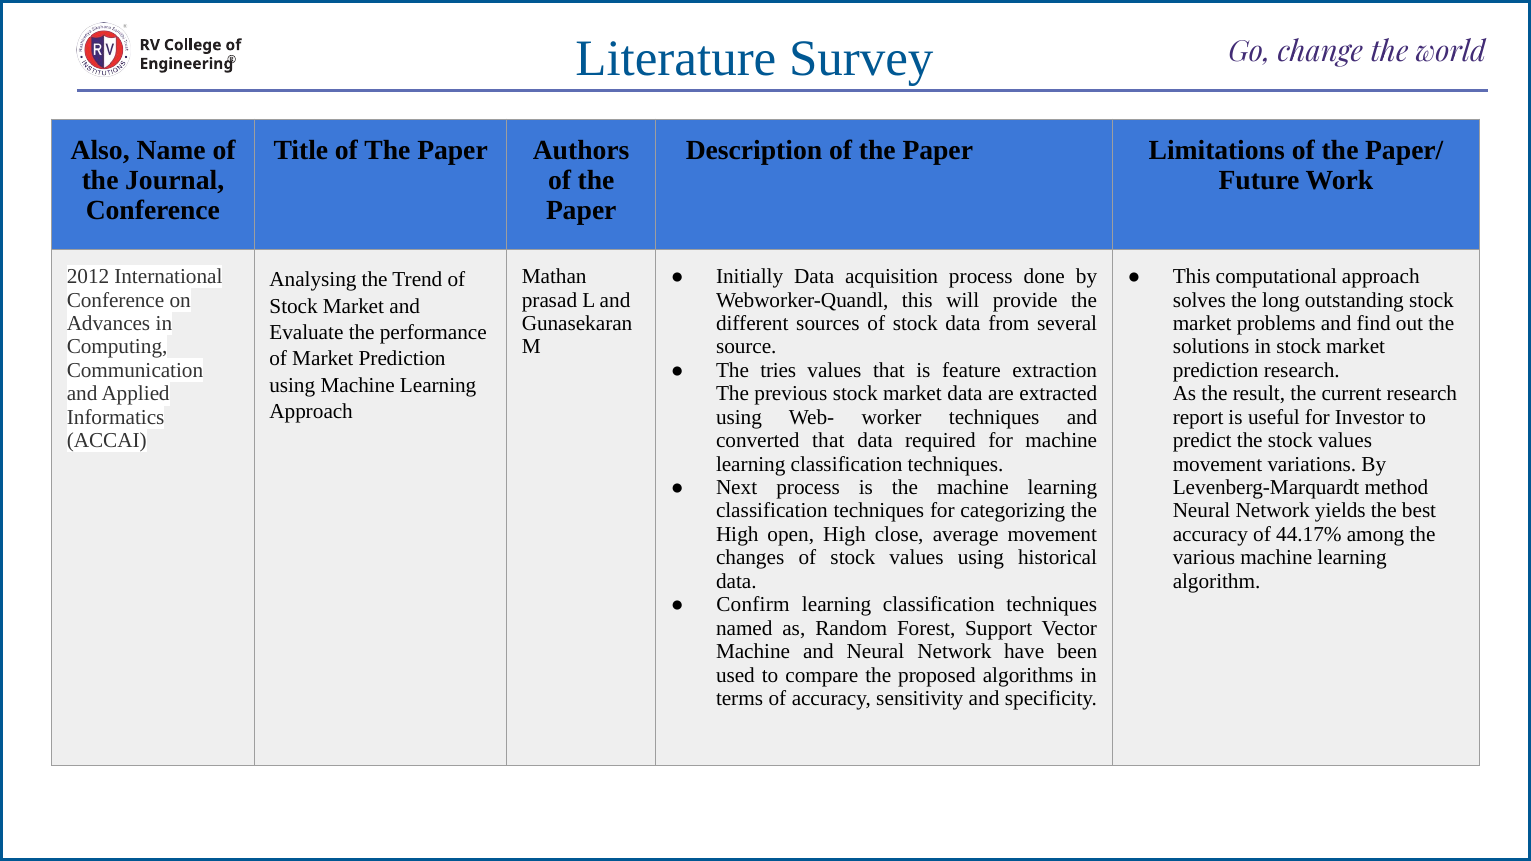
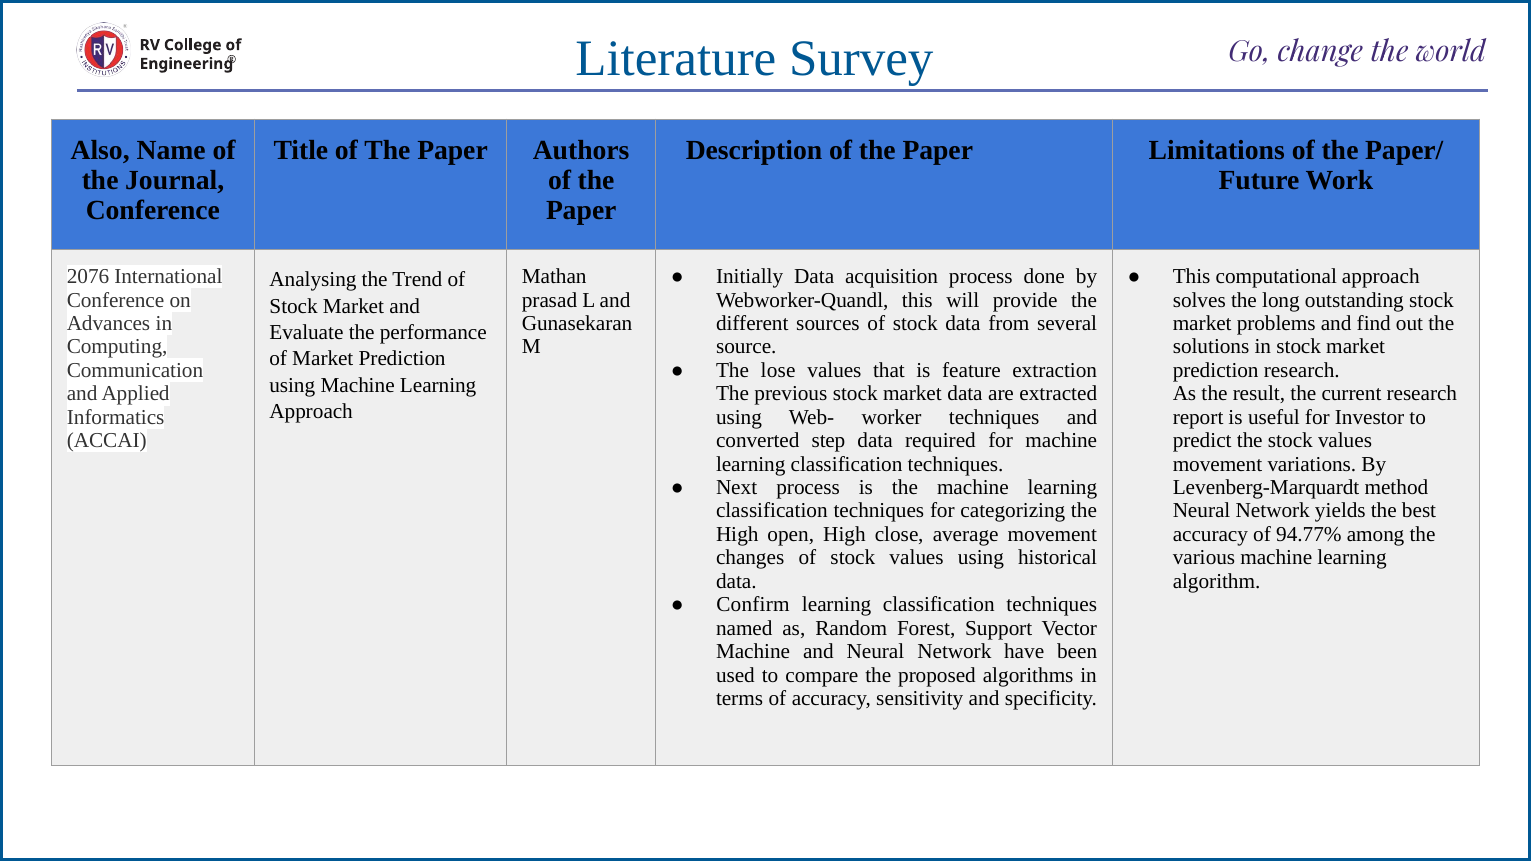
2012: 2012 -> 2076 (88, 277)
tries: tries -> lose (778, 370)
converted that: that -> step (829, 441)
44.17%: 44.17% -> 94.77% (1309, 535)
